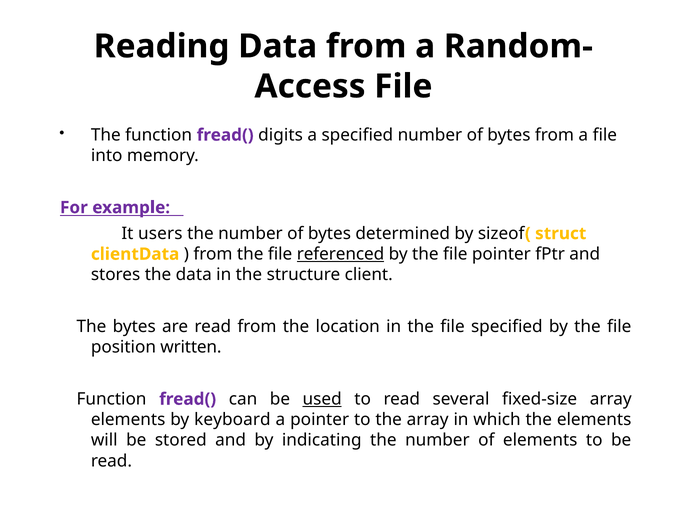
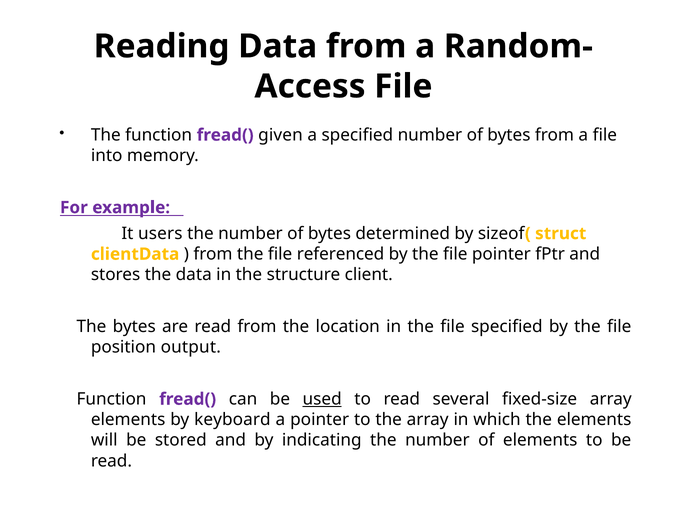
digits: digits -> given (280, 135)
referenced underline: present -> none (341, 254)
written: written -> output (191, 347)
